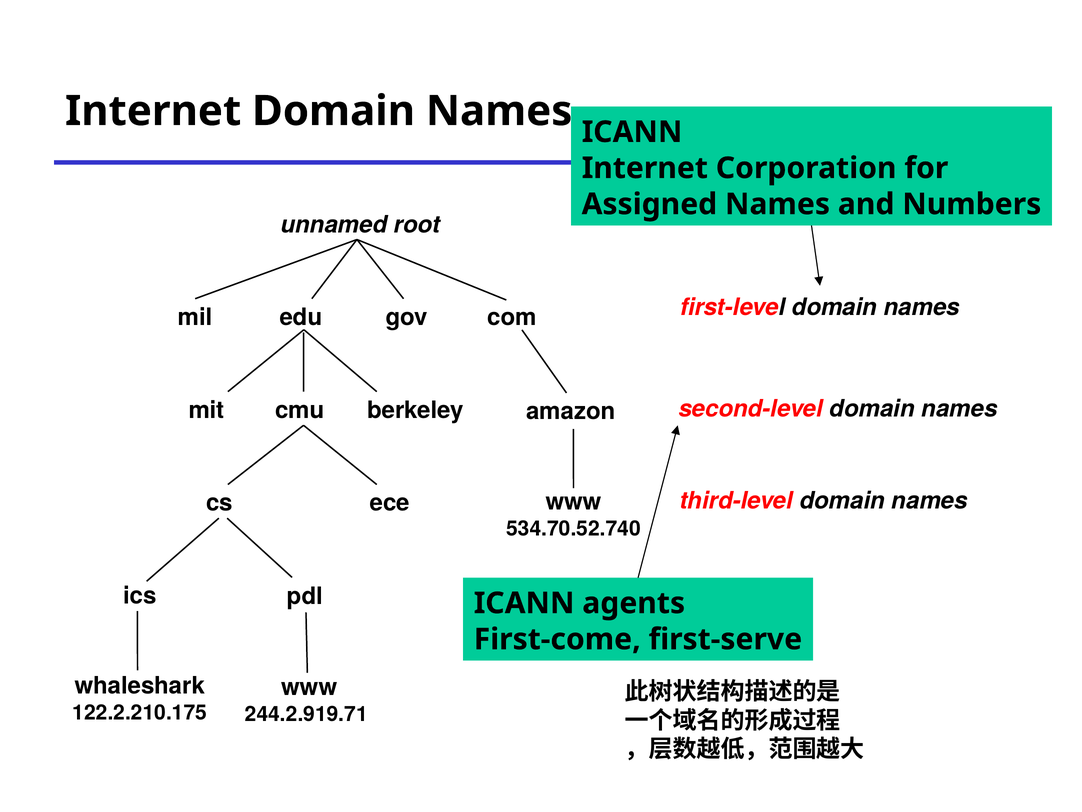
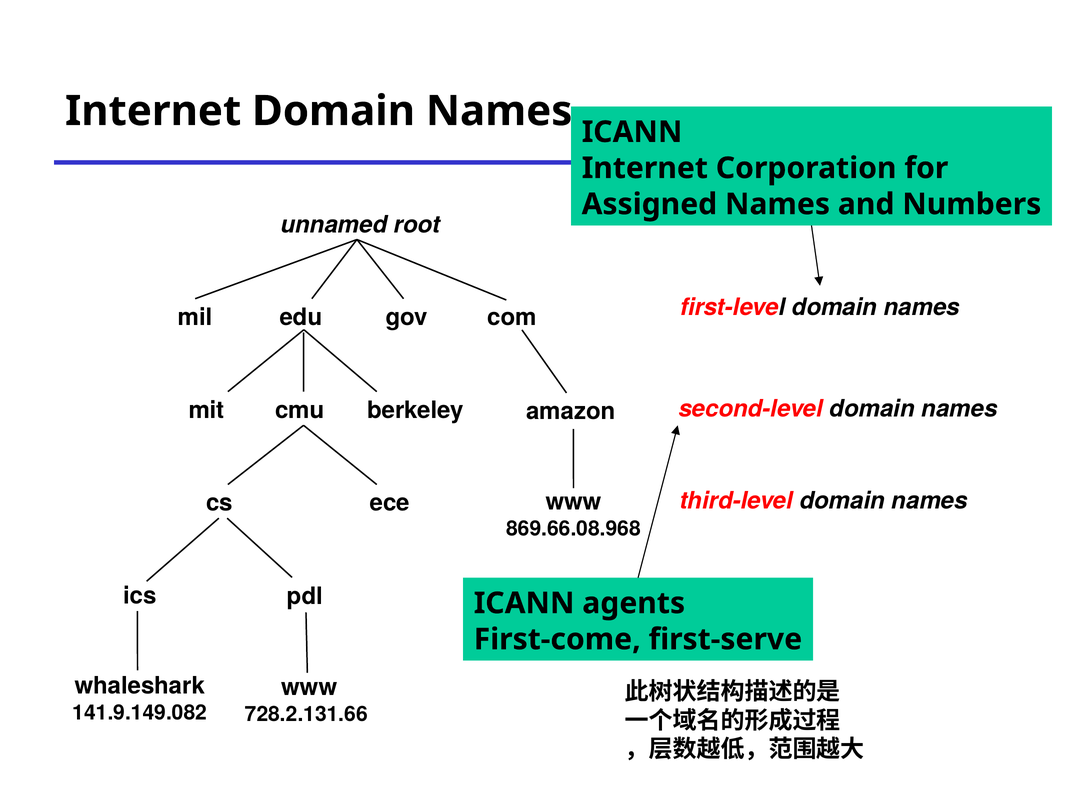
534.70.52.740: 534.70.52.740 -> 869.66.08.968 (573, 528)
122.2.210.175: 122.2.210.175 -> 141.9.149.082 (140, 712)
244.2.919.71: 244.2.919.71 -> 728.2.131.66 (306, 714)
